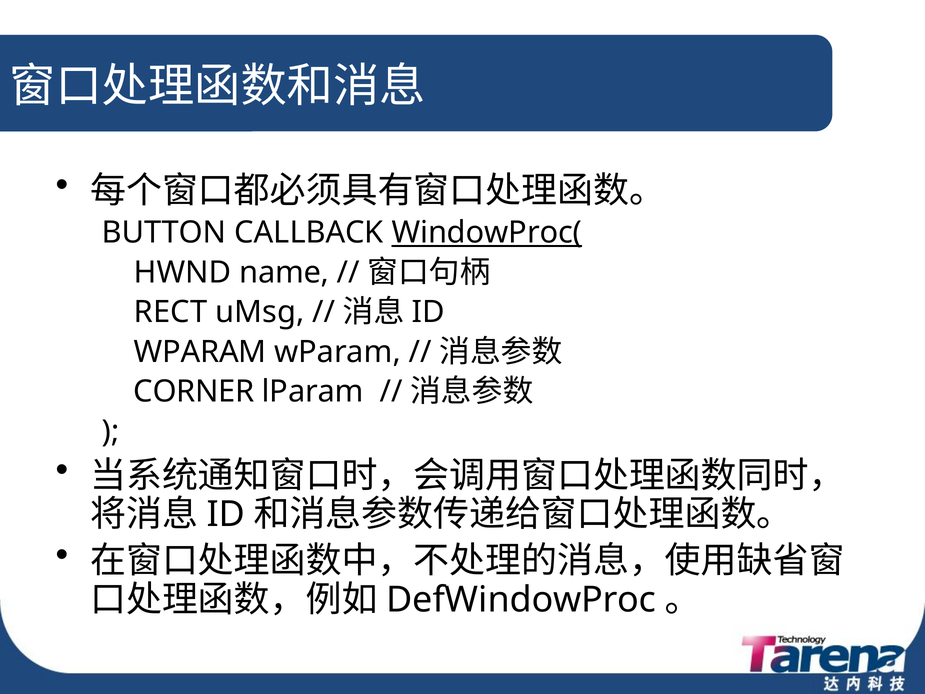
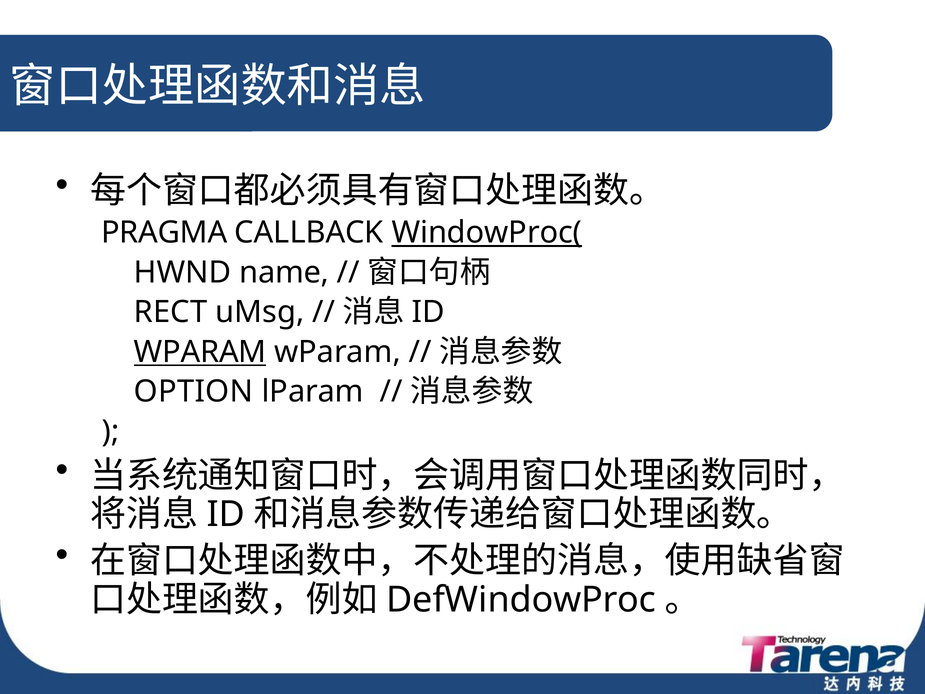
BUTTON: BUTTON -> PRAGMA (164, 233)
WPARAM underline: none -> present (200, 352)
CORNER: CORNER -> OPTION (194, 392)
